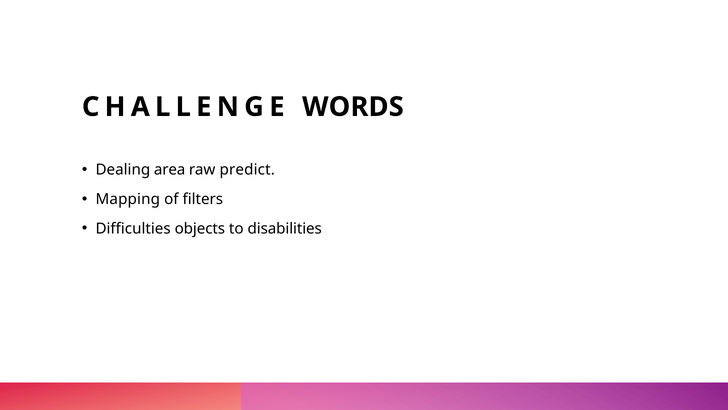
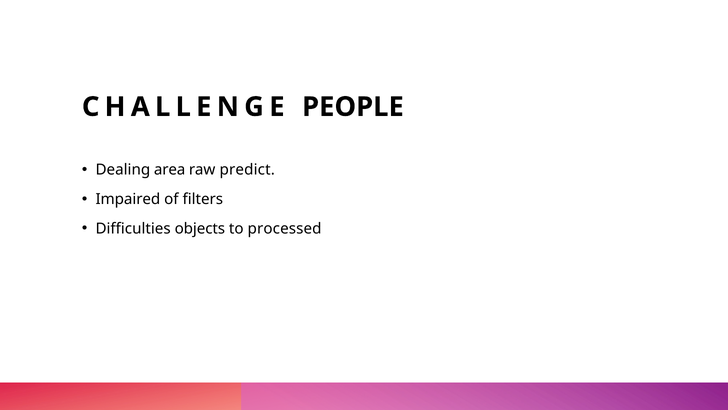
WORDS: WORDS -> PEOPLE (353, 107)
Mapping: Mapping -> Impaired (128, 199)
disabilities: disabilities -> processed (285, 229)
